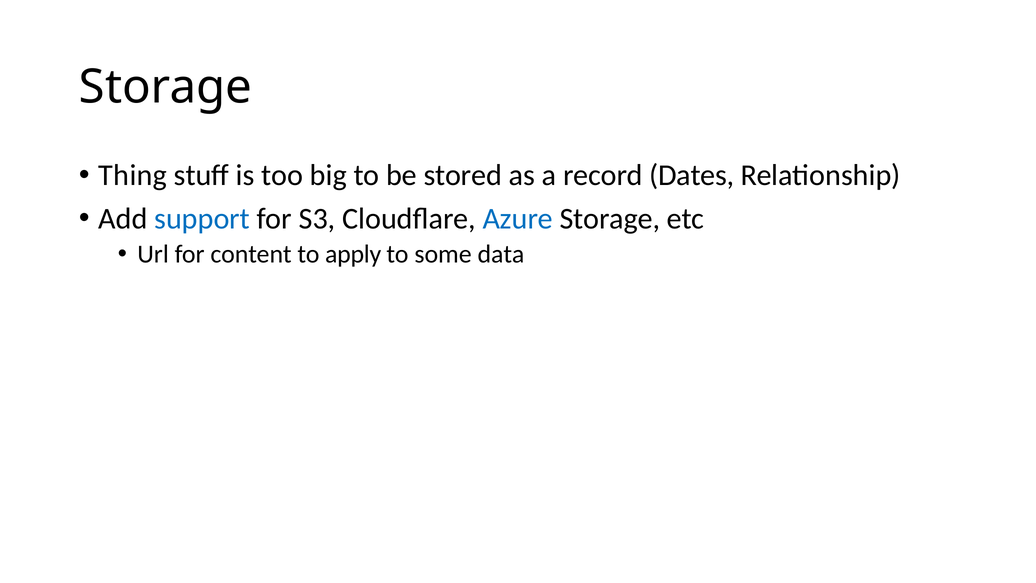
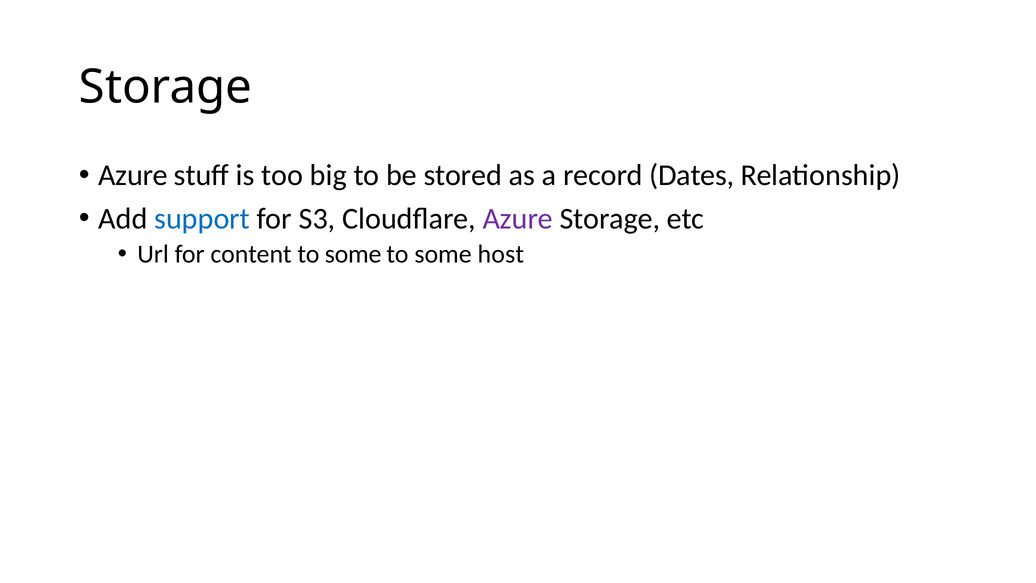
Thing: Thing -> Azure (133, 175)
Azure colour: blue -> purple (518, 219)
content to apply: apply -> some (353, 254)
data: data -> host (501, 254)
